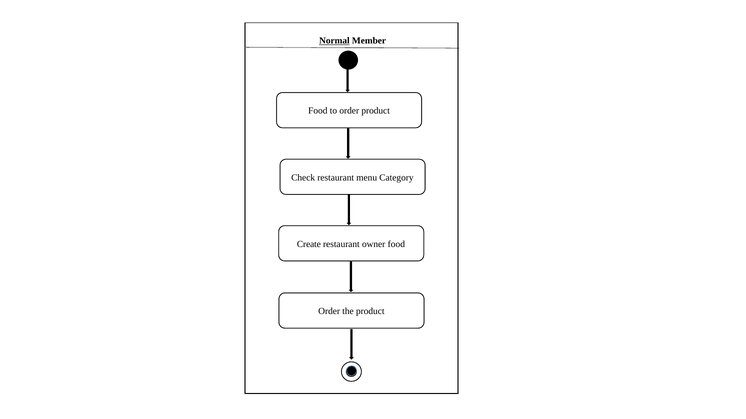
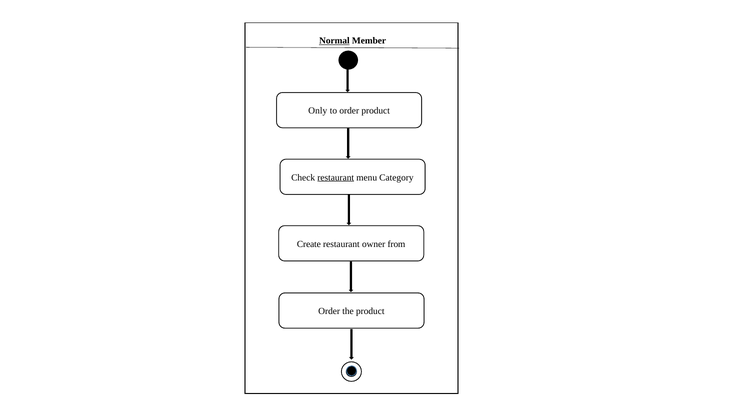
Food: Food -> Only (318, 111)
restaurant underline: none -> present (336, 178)
owner food: food -> from (396, 244)
